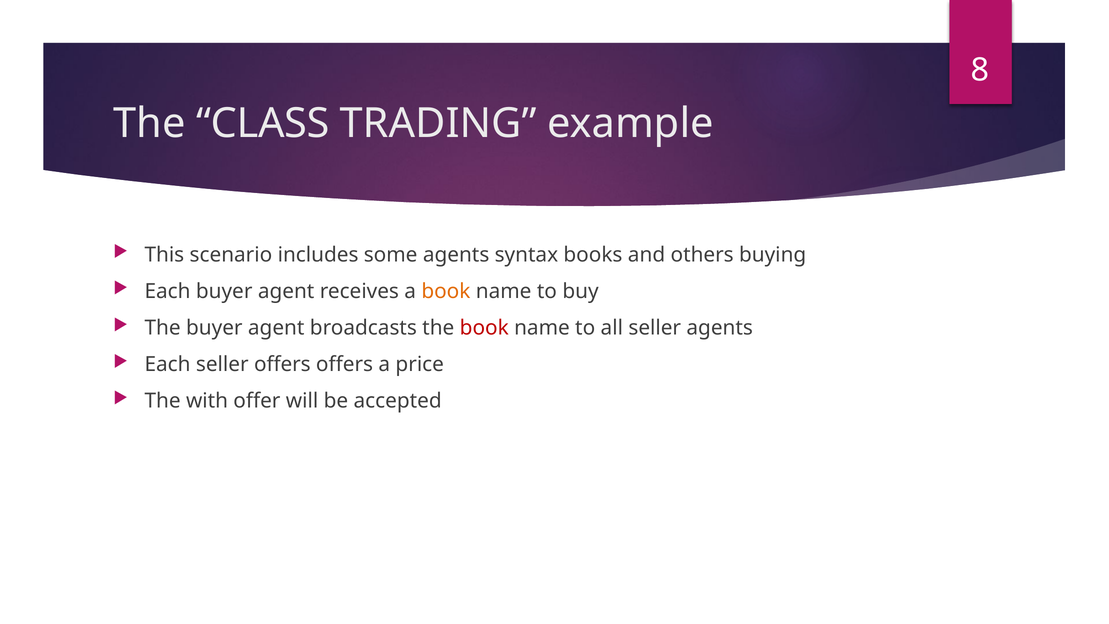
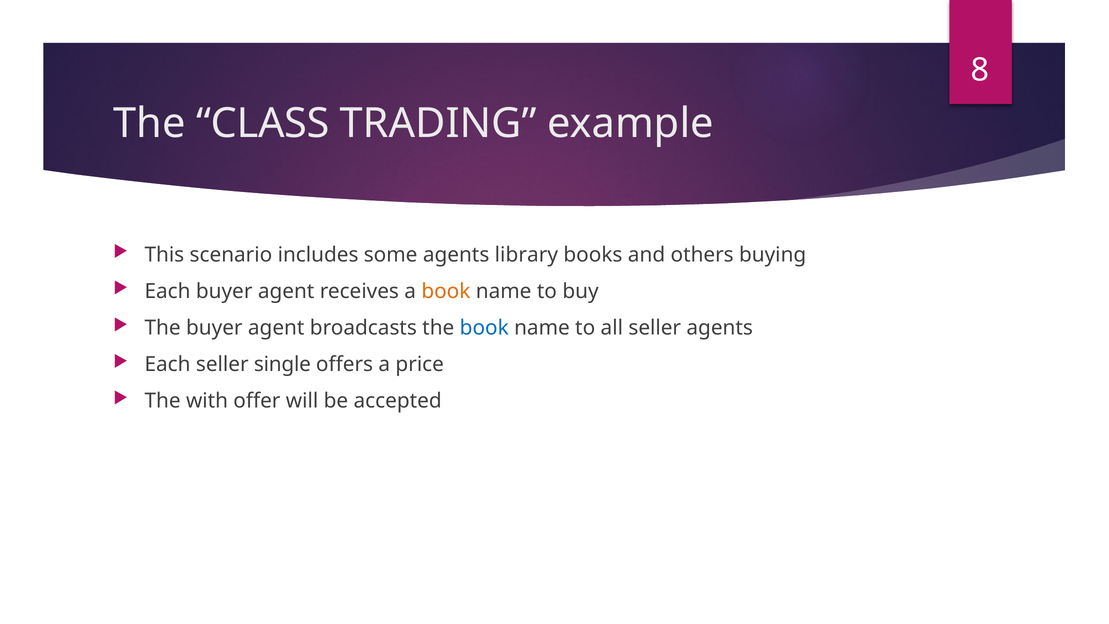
syntax: syntax -> library (526, 255)
book colour: red -> blue (484, 328)
seller offers: offers -> single (282, 364)
